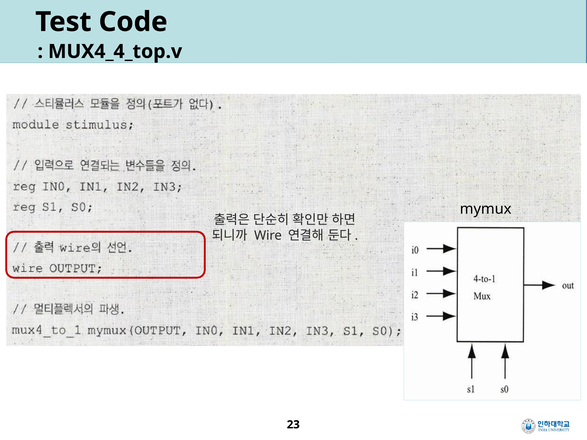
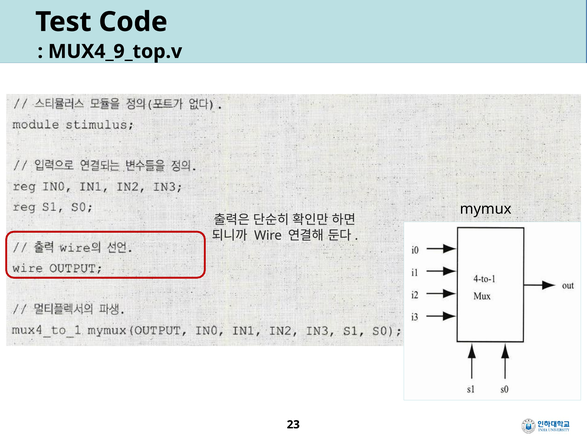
MUX4_4_top.v: MUX4_4_top.v -> MUX4_9_top.v (115, 52)
